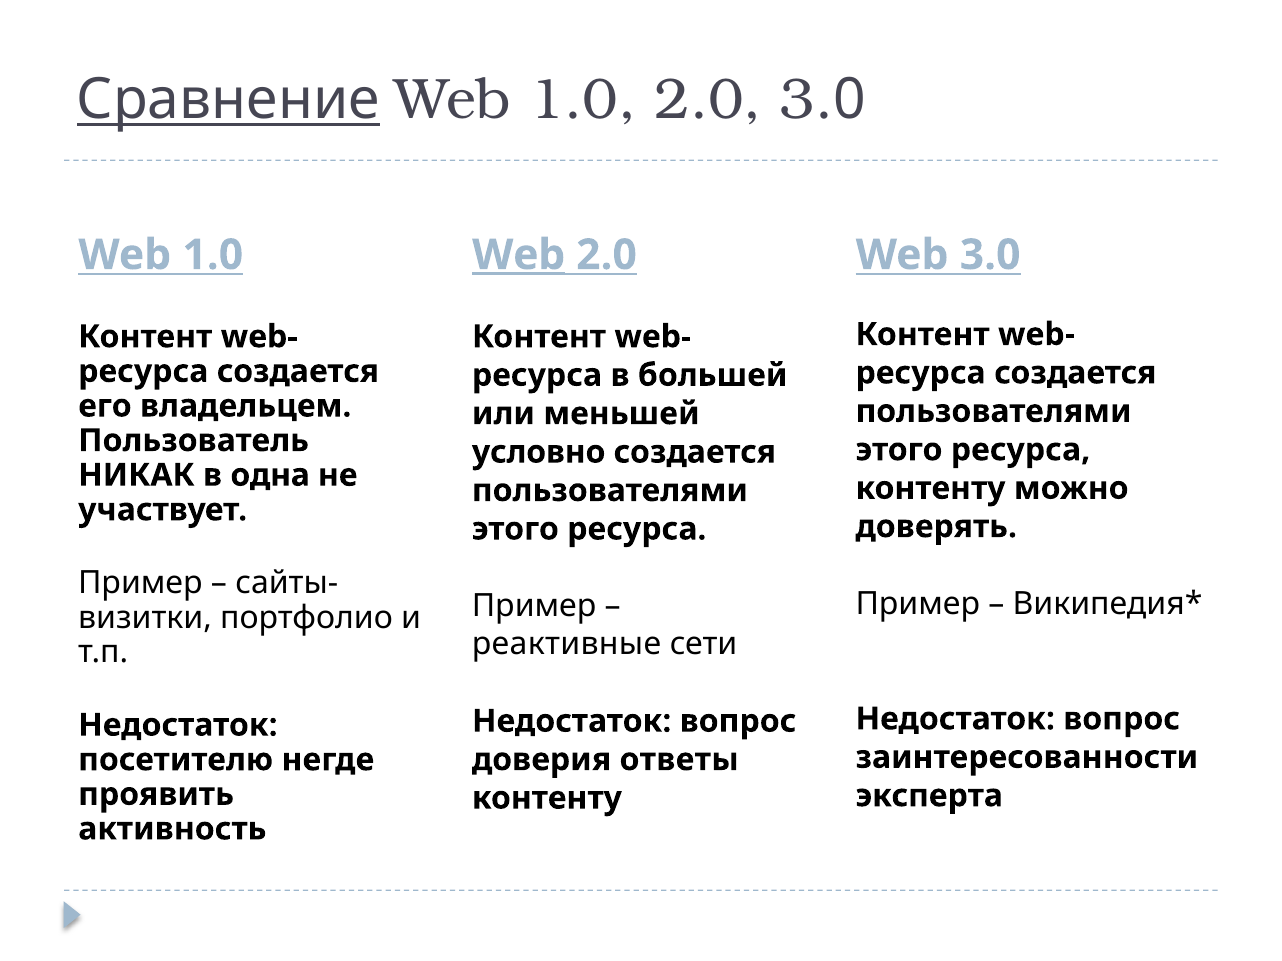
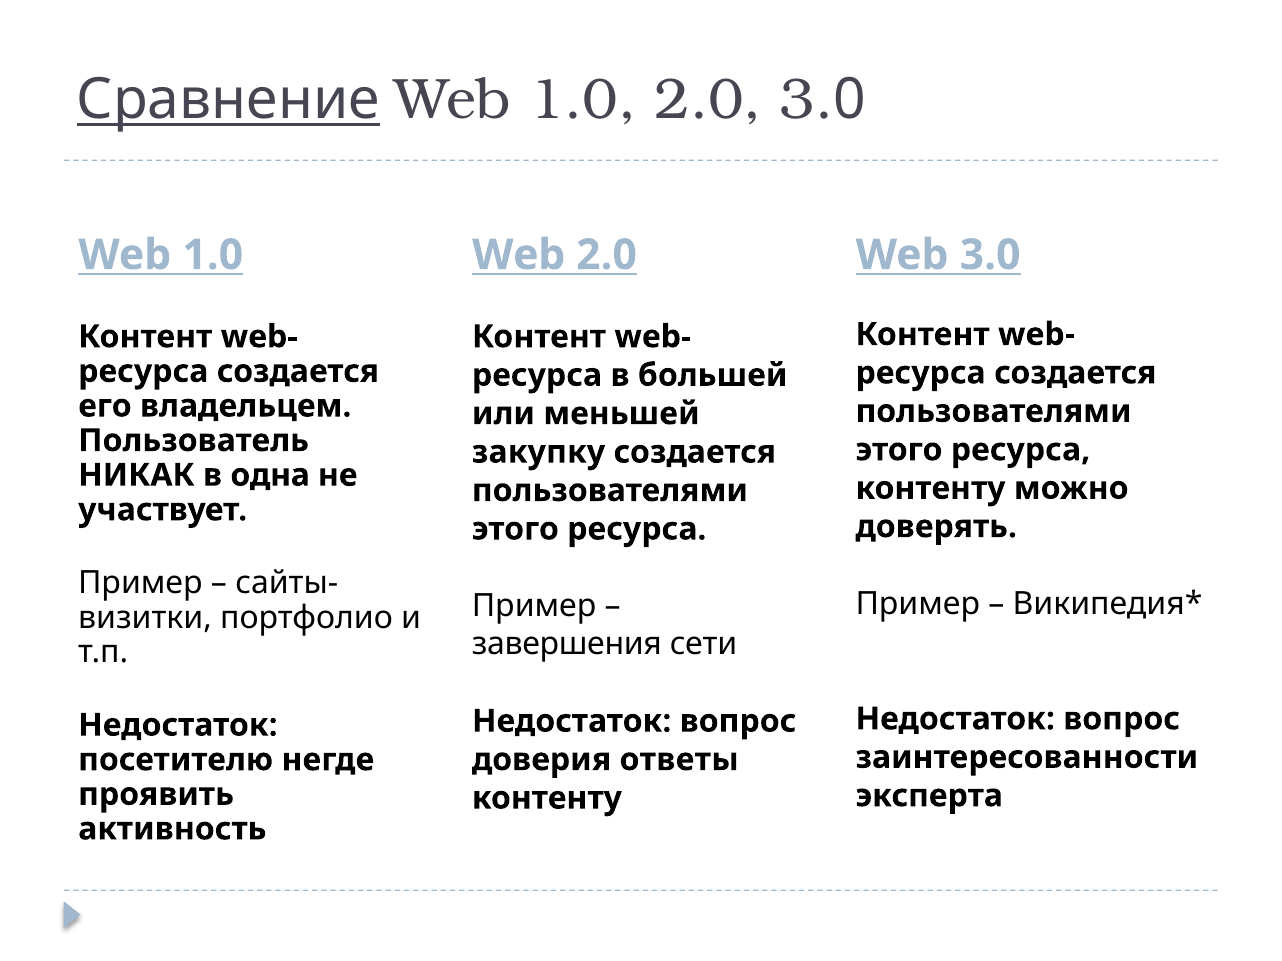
Web underline: present -> none (519, 255)
условно: условно -> закупку (539, 452)
реактивные: реактивные -> завершения (567, 645)
